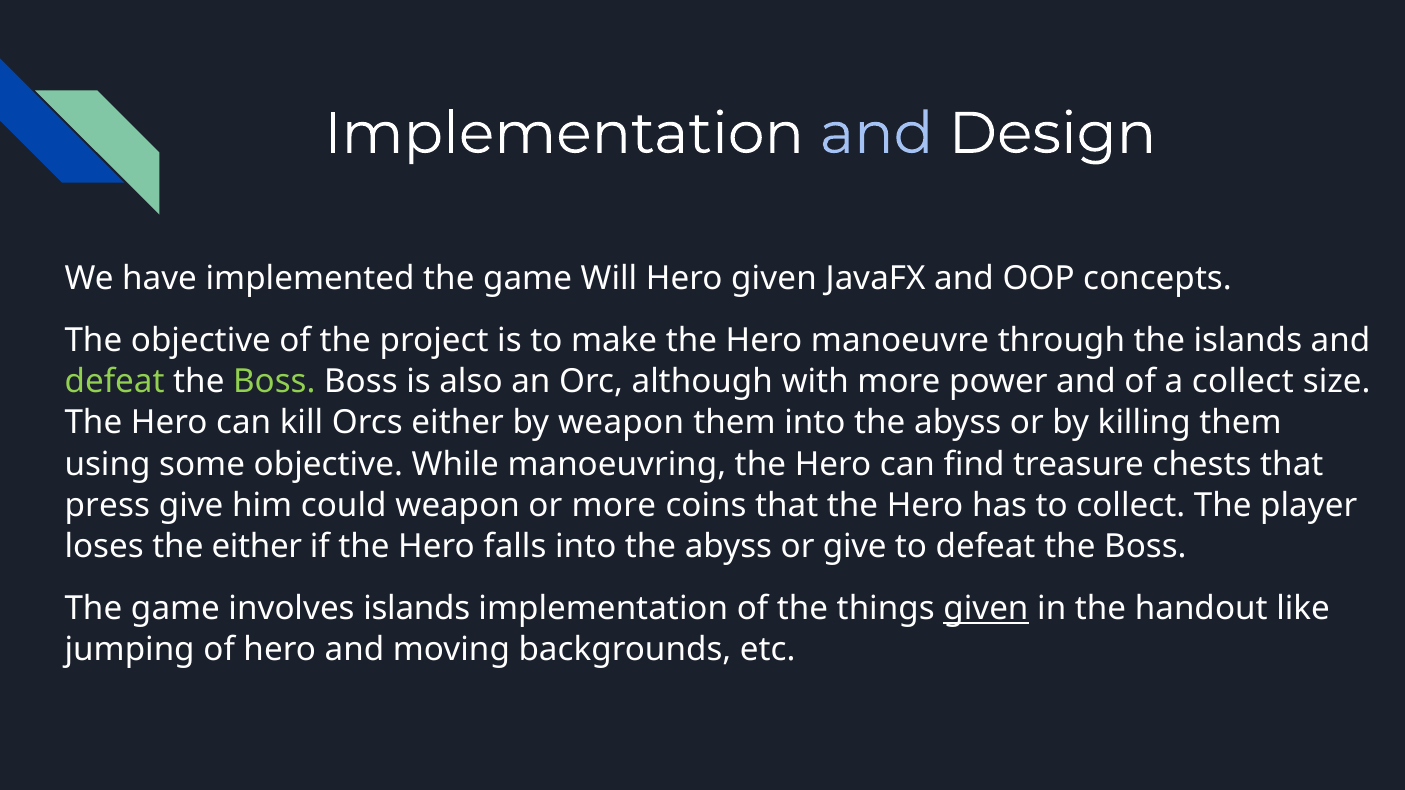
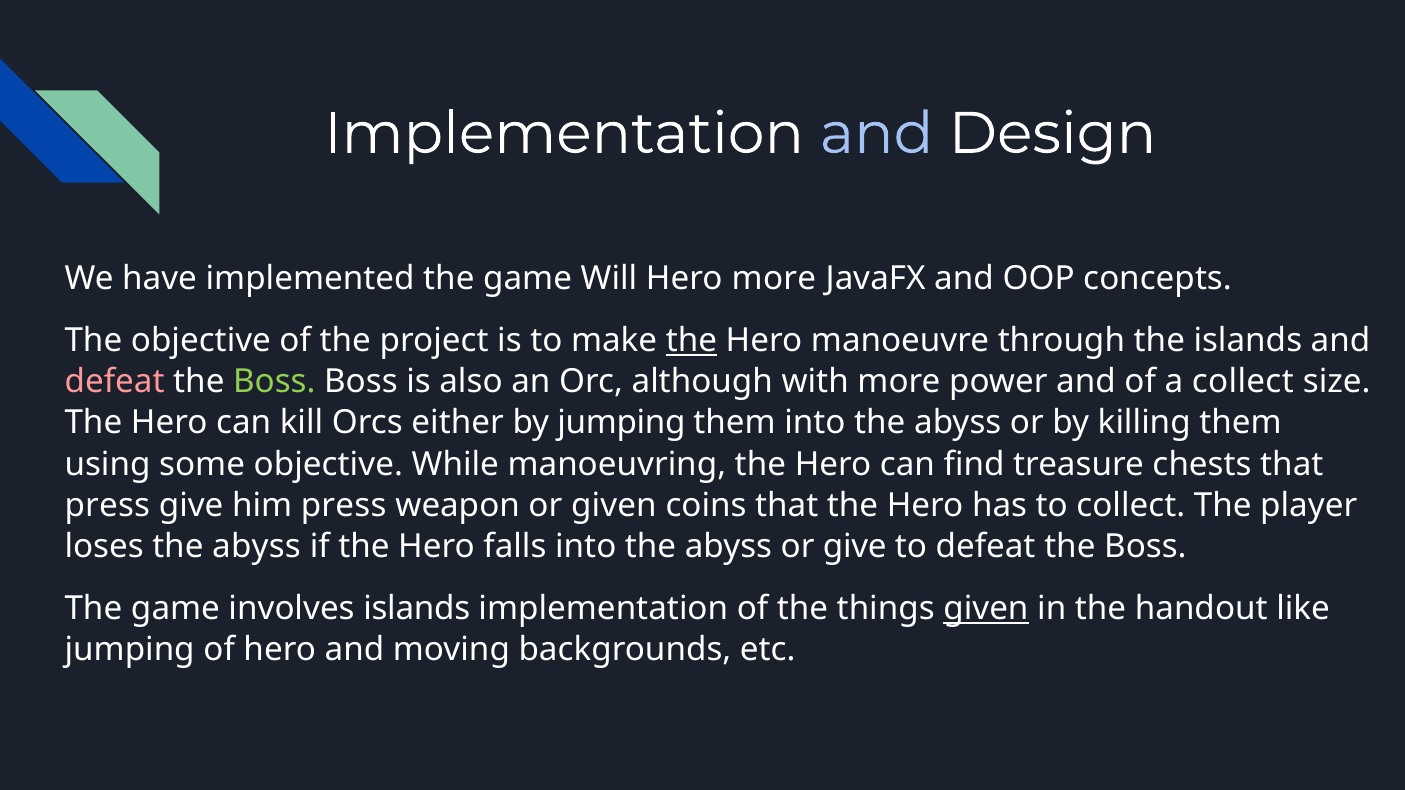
Hero given: given -> more (774, 279)
the underline: none -> present (691, 341)
defeat colour: light green -> pink (115, 382)
by weapon: weapon -> jumping (621, 423)
him could: could -> press (344, 506)
or more: more -> given (614, 506)
loses the either: either -> abyss (257, 547)
